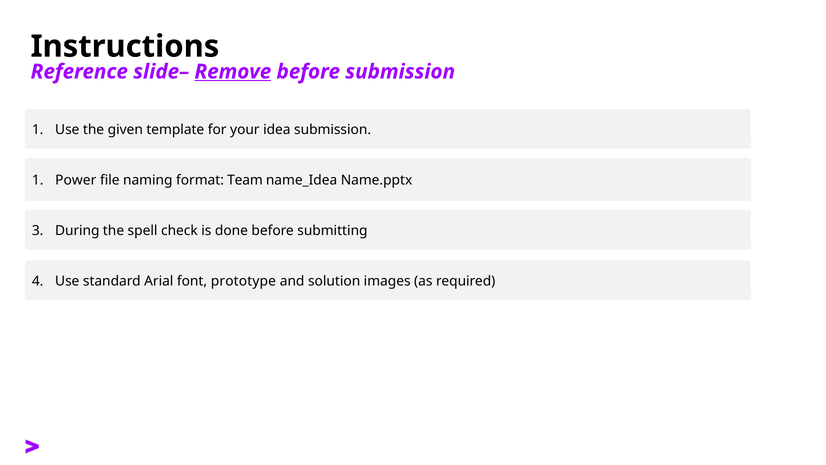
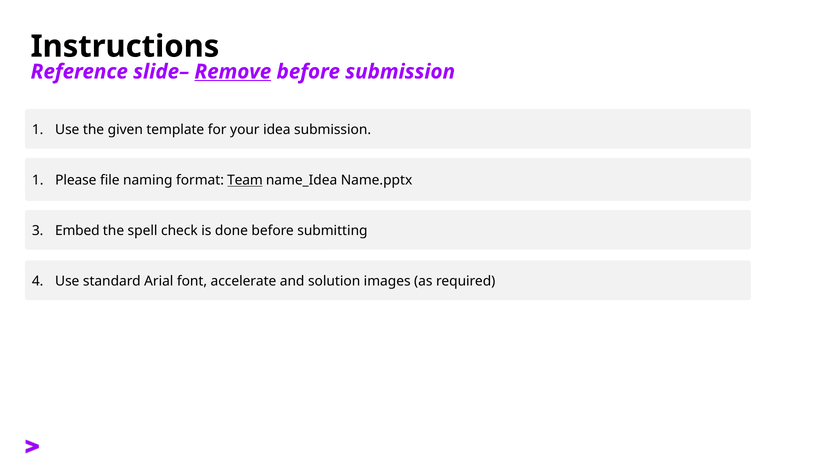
Power: Power -> Please (76, 180)
Team underline: none -> present (245, 180)
During: During -> Embed (77, 231)
prototype: prototype -> accelerate (243, 281)
